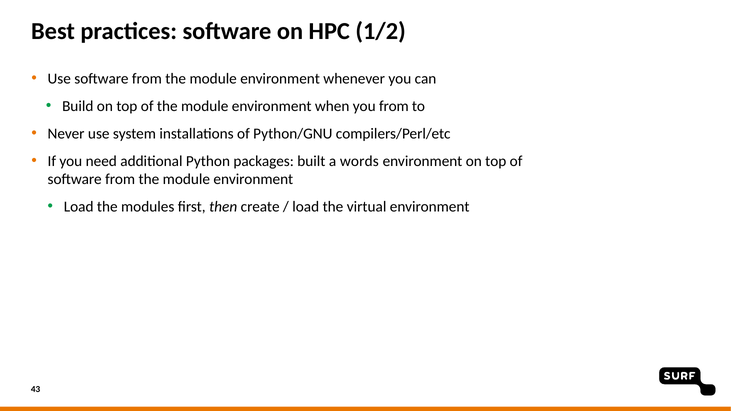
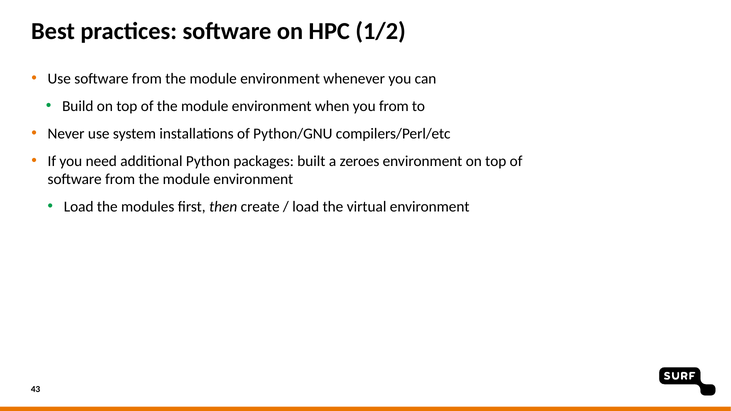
words: words -> zeroes (360, 161)
